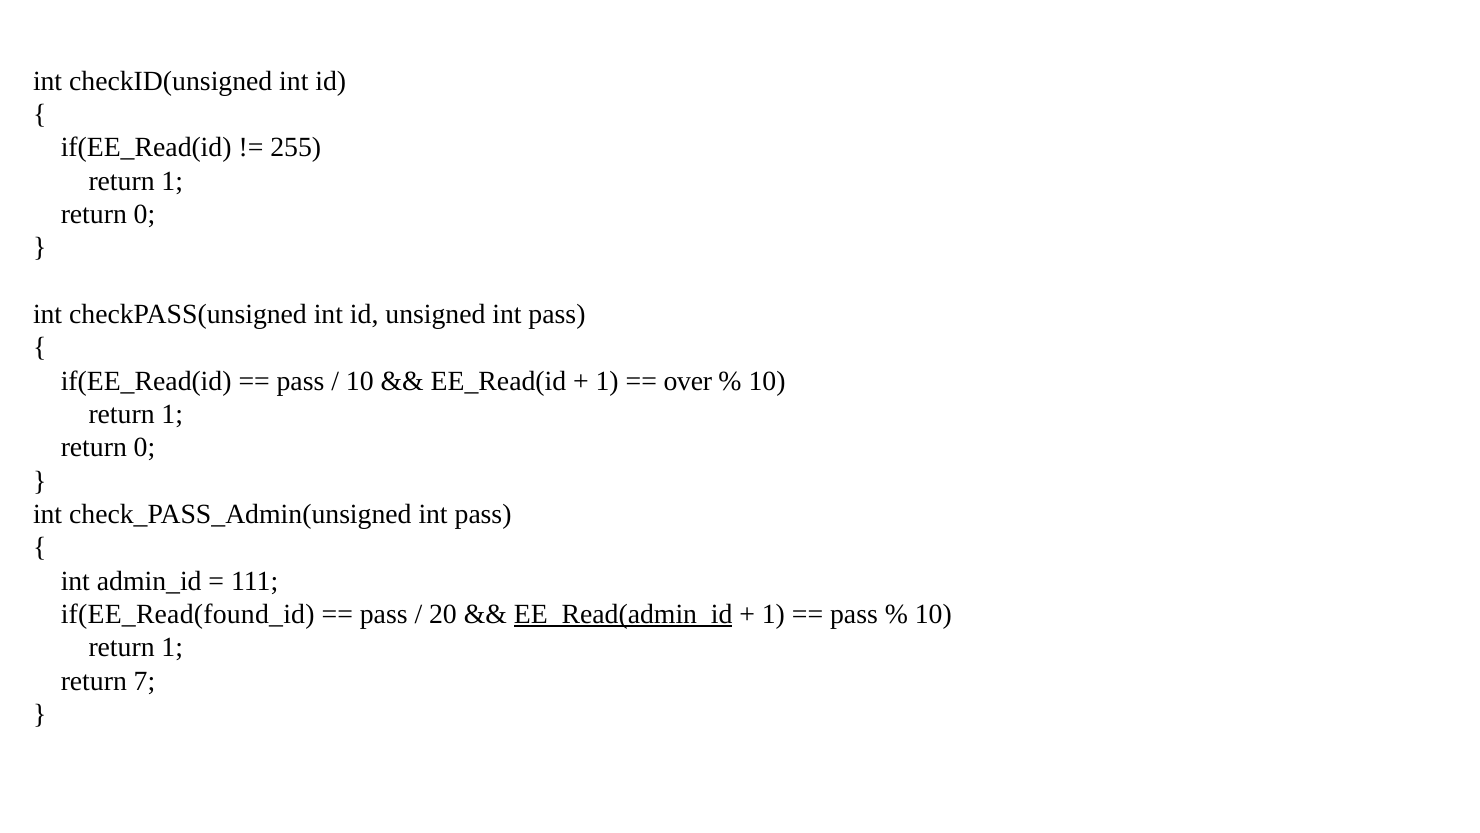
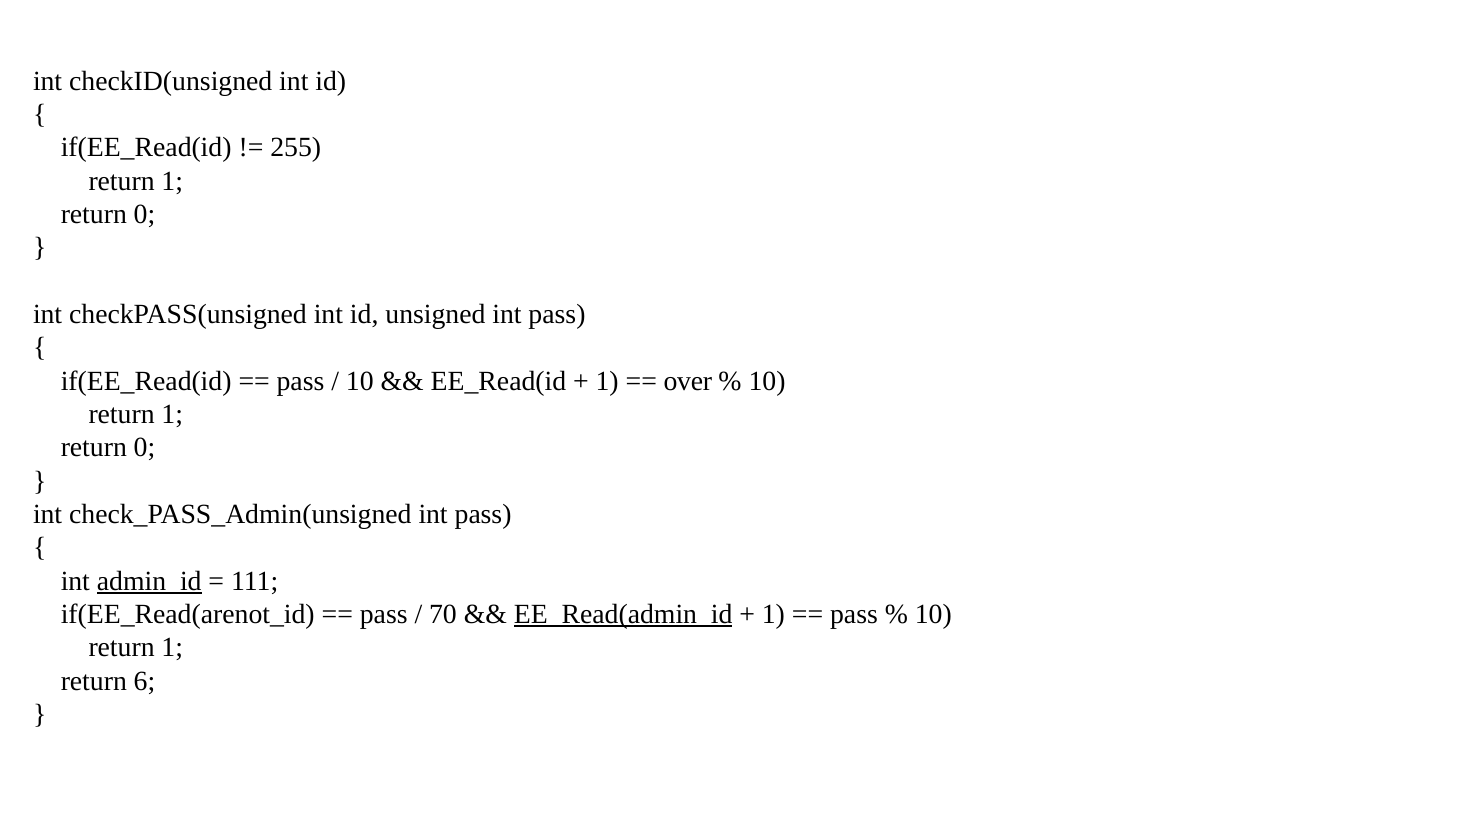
admin_id underline: none -> present (149, 581)
if(EE_Read(found_id: if(EE_Read(found_id -> if(EE_Read(arenot_id (188, 614)
20: 20 -> 70 (443, 614)
7: 7 -> 6 (145, 680)
